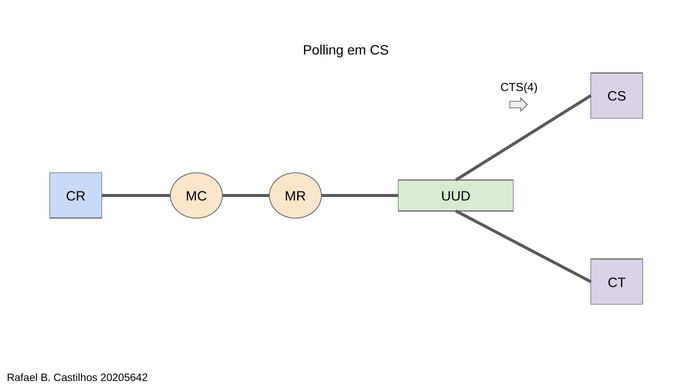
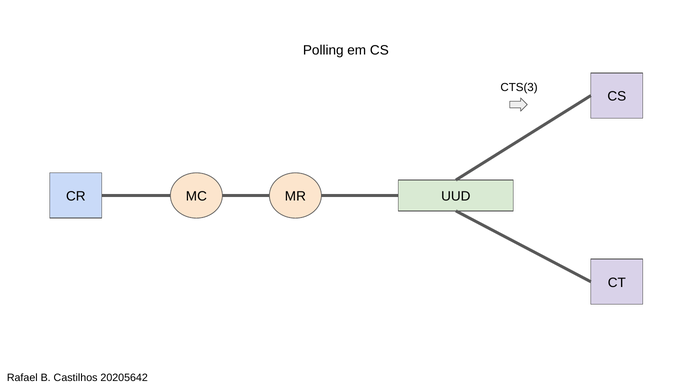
CTS(4: CTS(4 -> CTS(3 (519, 88)
